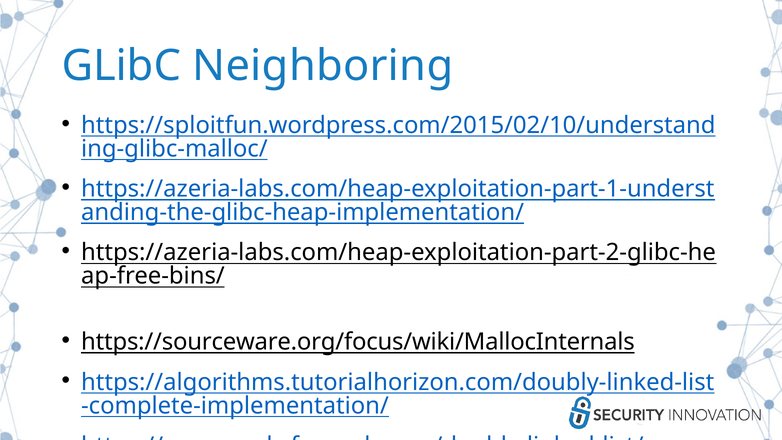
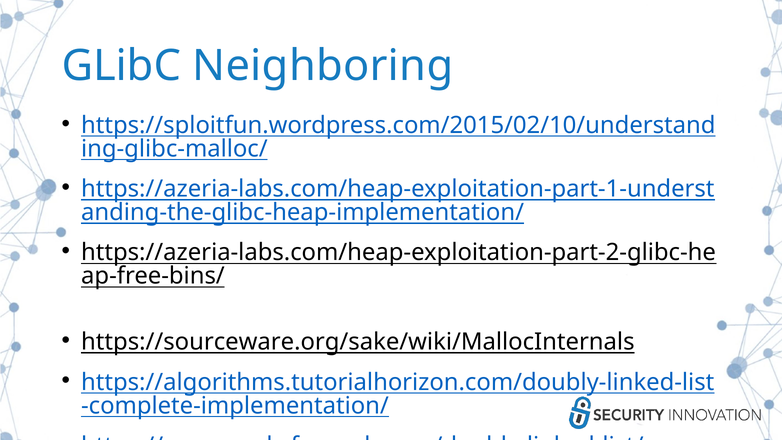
https://sourceware.org/focus/wiki/MallocInternals: https://sourceware.org/focus/wiki/MallocInternals -> https://sourceware.org/sake/wiki/MallocInternals (358, 342)
